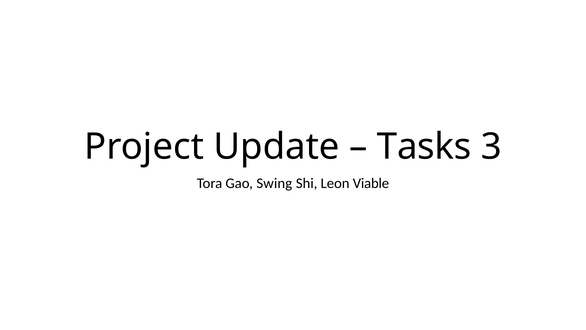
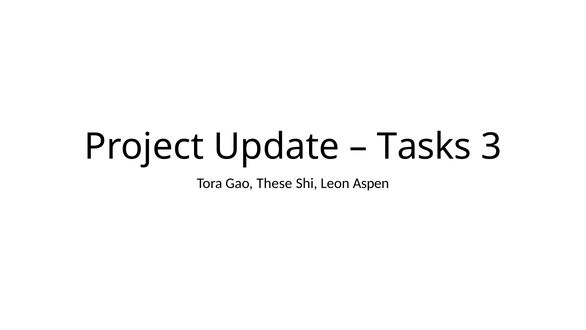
Swing: Swing -> These (274, 183)
Viable: Viable -> Aspen (371, 183)
